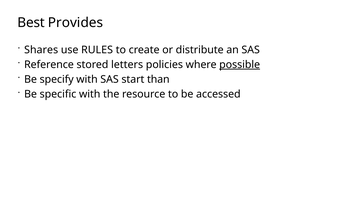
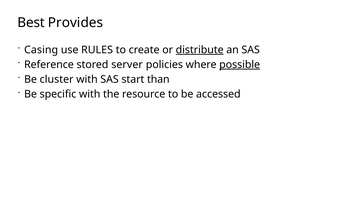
Shares: Shares -> Casing (41, 50)
distribute underline: none -> present (200, 50)
letters: letters -> server (127, 64)
specify: specify -> cluster (57, 79)
